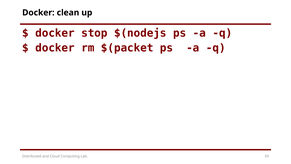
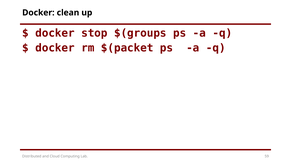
$(nodejs: $(nodejs -> $(groups (140, 33)
